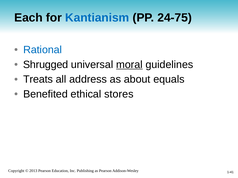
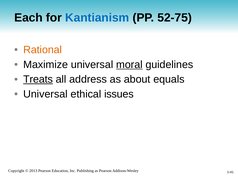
24-75: 24-75 -> 52-75 (175, 18)
Rational colour: blue -> orange (43, 50)
Shrugged: Shrugged -> Maximize (46, 65)
Treats underline: none -> present (38, 80)
Benefited: Benefited -> Universal (45, 94)
stores: stores -> issues (119, 94)
